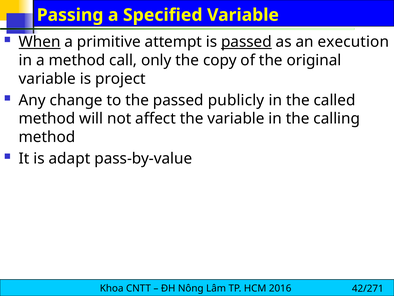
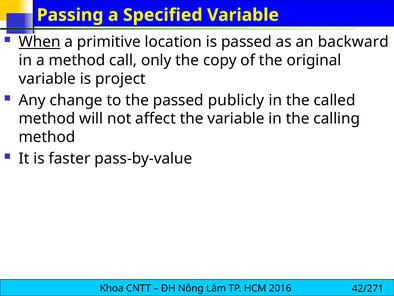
attempt: attempt -> location (173, 42)
passed underline: present -> none (246, 42)
execution: execution -> backward (353, 42)
adapt: adapt -> faster (70, 158)
